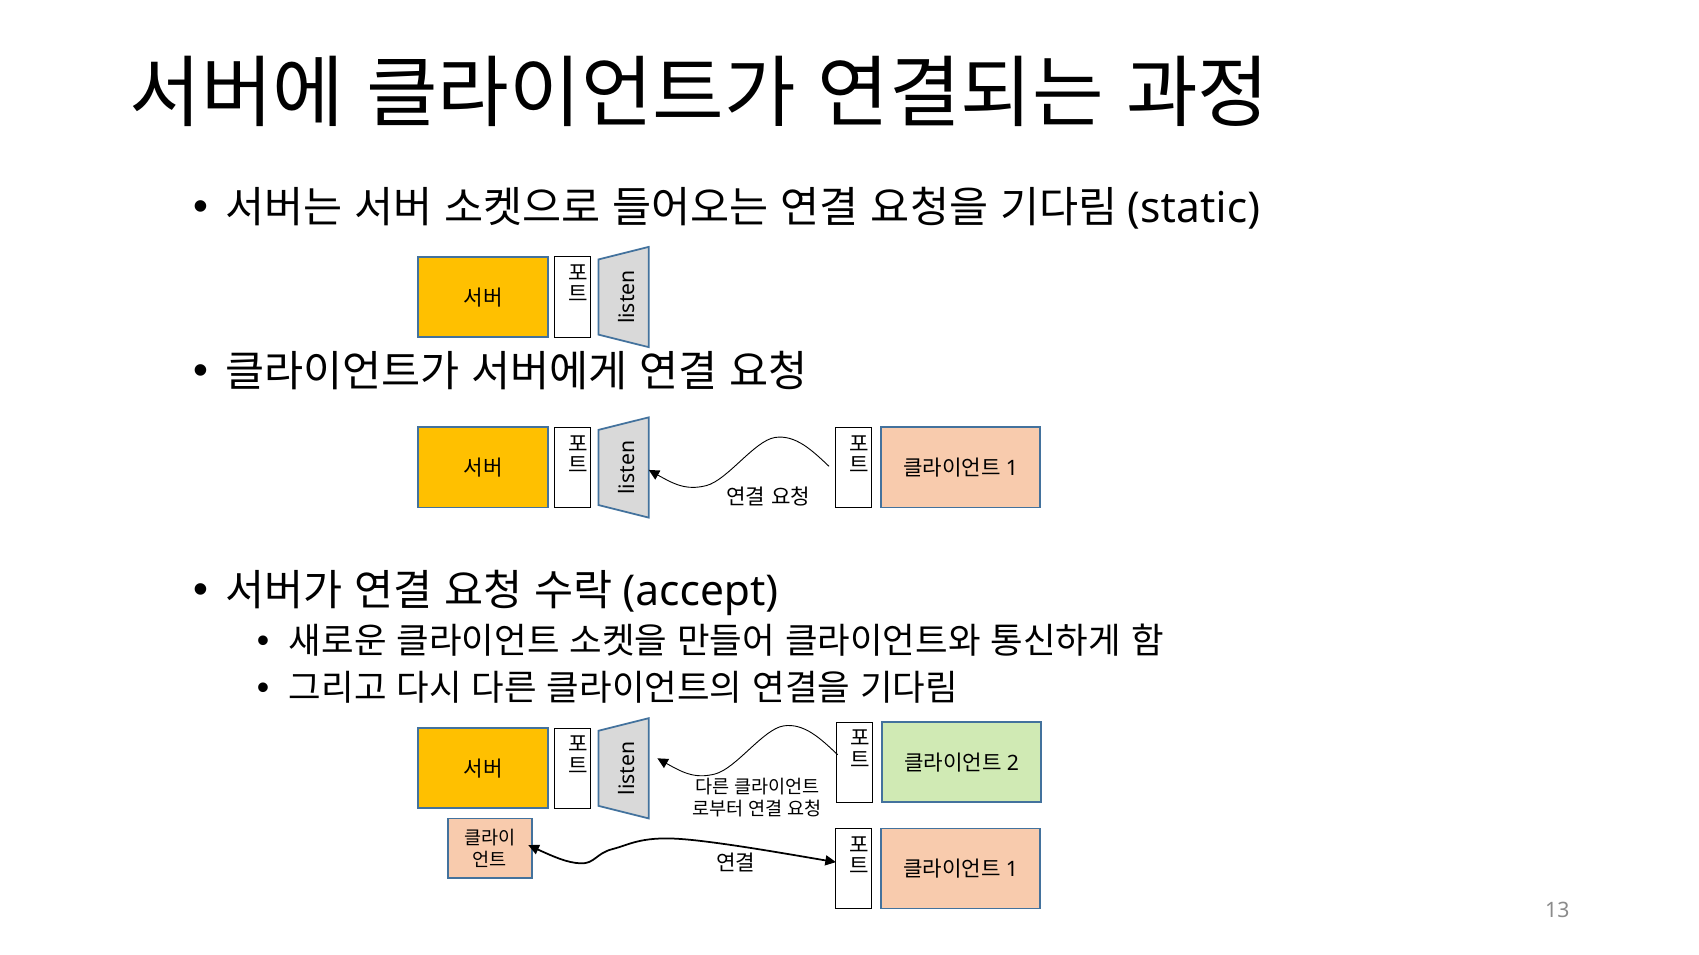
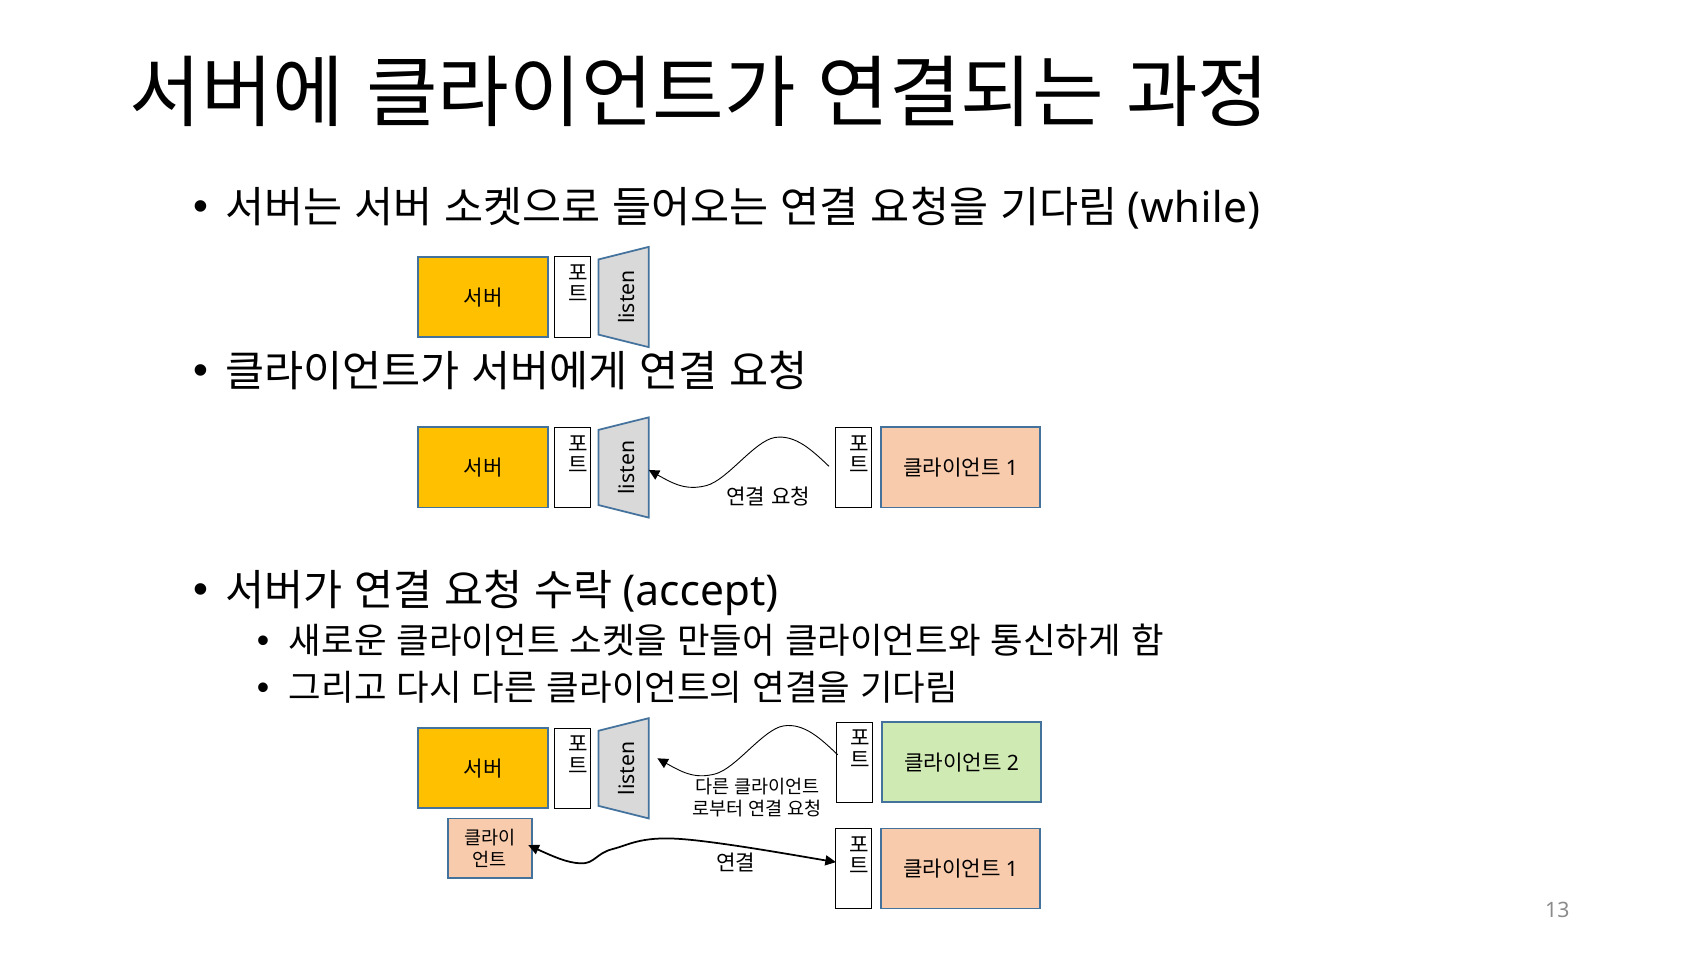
static: static -> while (1194, 209)
